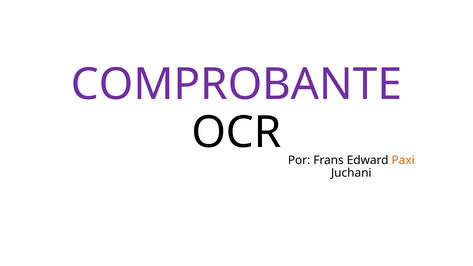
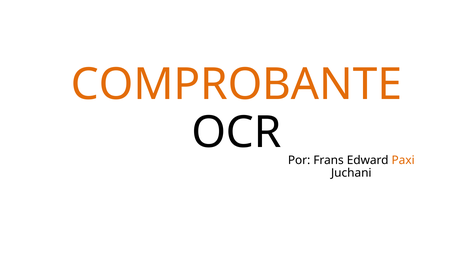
COMPROBANTE colour: purple -> orange (236, 85)
